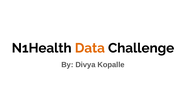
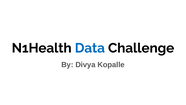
Data colour: orange -> blue (90, 48)
